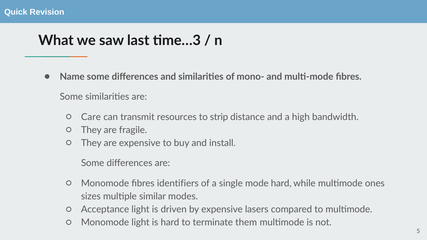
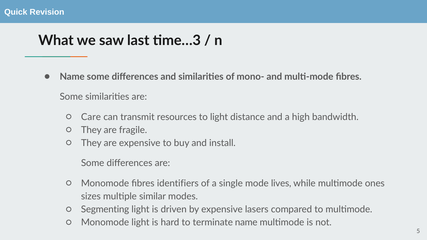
to strip: strip -> light (219, 117)
mode hard: hard -> lives (281, 183)
Acceptance: Acceptance -> Segmenting (105, 210)
terminate them: them -> name (246, 223)
